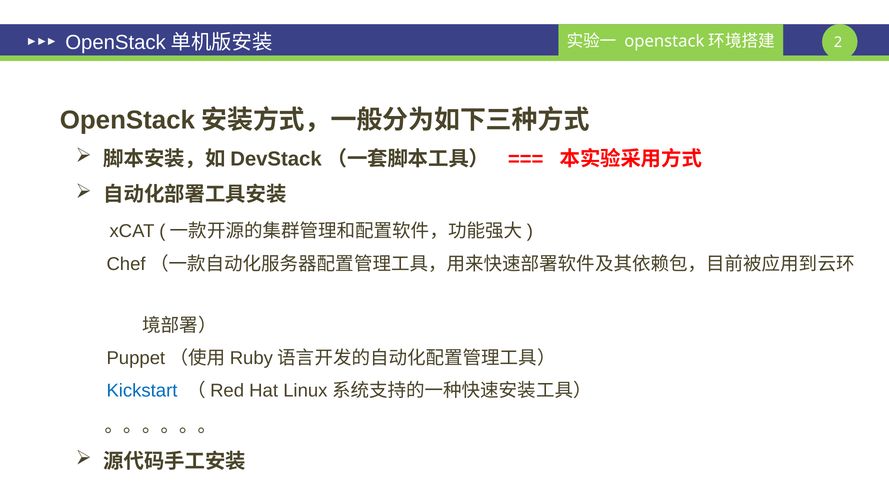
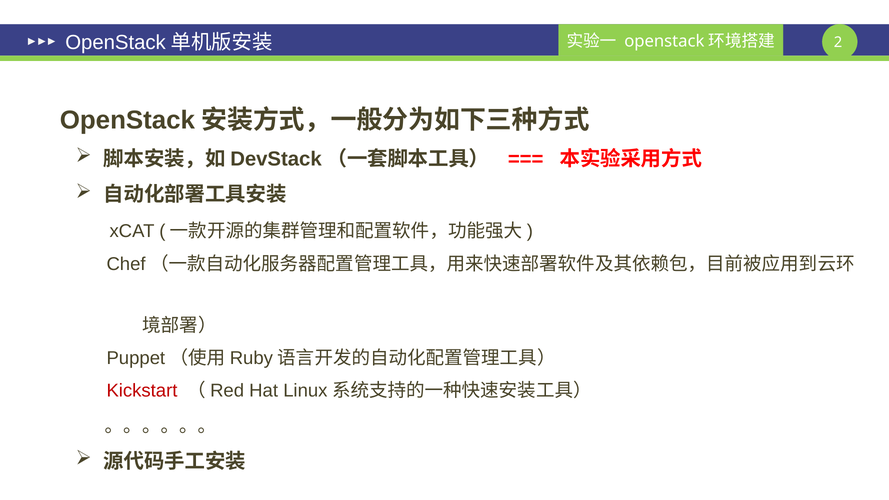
Kickstart colour: blue -> red (142, 391)
